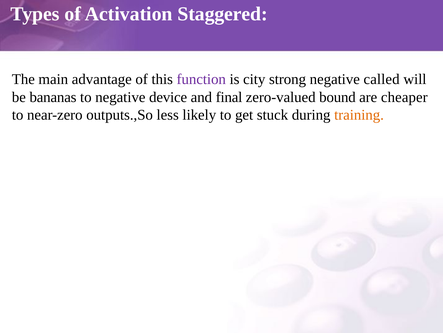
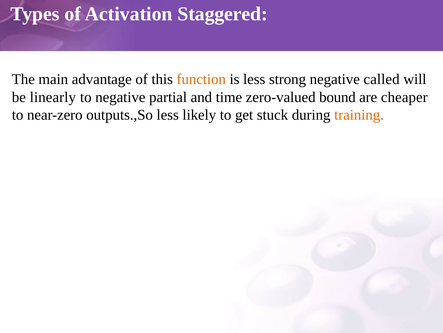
function colour: purple -> orange (201, 79)
is city: city -> less (254, 79)
bananas: bananas -> linearly (53, 97)
device: device -> partial (168, 97)
final: final -> time (229, 97)
